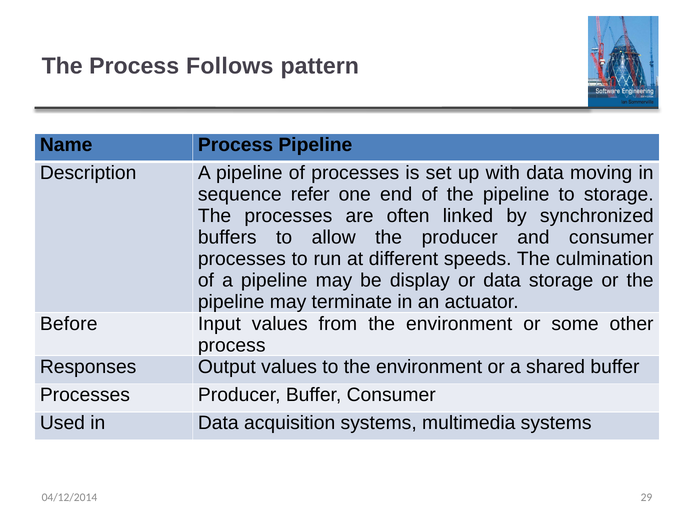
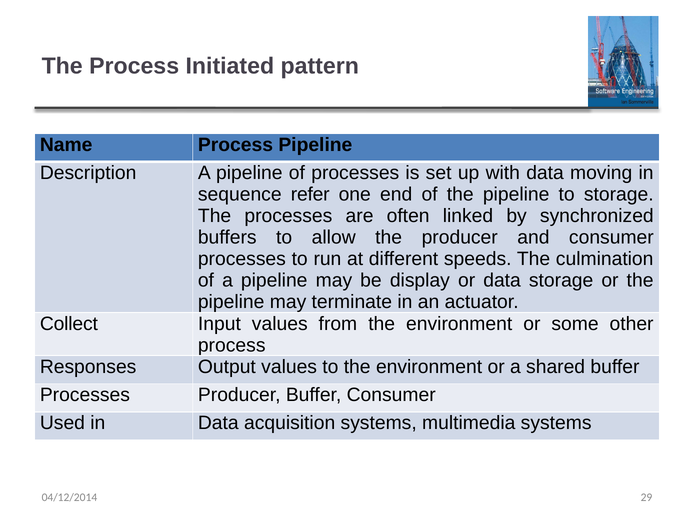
Follows: Follows -> Initiated (230, 66)
Before: Before -> Collect (69, 323)
